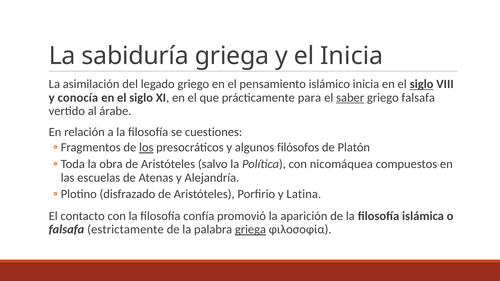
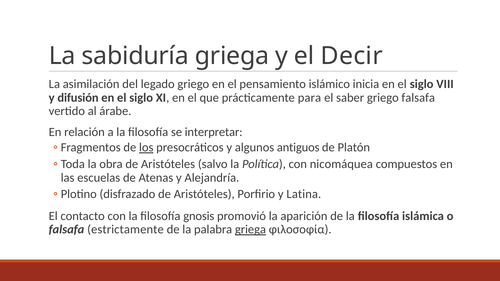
el Inicia: Inicia -> Decir (352, 56)
siglo underline: present -> none (422, 84)
conocía: conocía -> difusión (78, 98)
saber underline: present -> none (350, 98)
cuestiones: cuestiones -> interpretar (214, 132)
filósofos: filósofos -> antiguos (298, 148)
confía: confía -> gnosis (199, 216)
